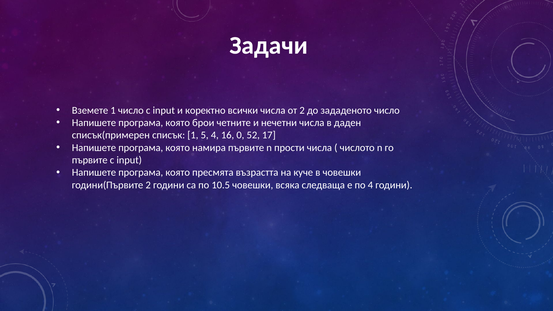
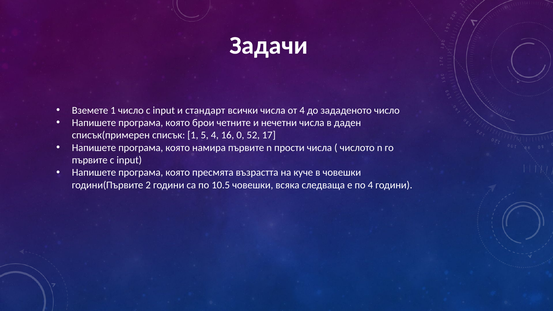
коректно: коректно -> стандарт (205, 110)
от 2: 2 -> 4 (302, 110)
